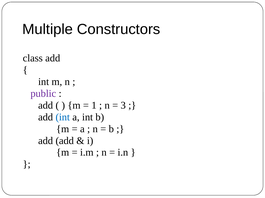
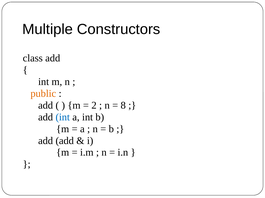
public colour: purple -> orange (43, 94)
1: 1 -> 2 (94, 106)
3: 3 -> 8 (123, 106)
